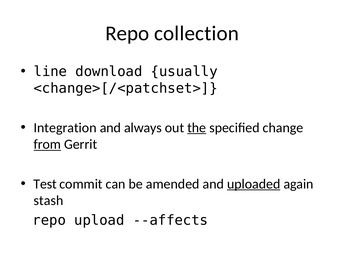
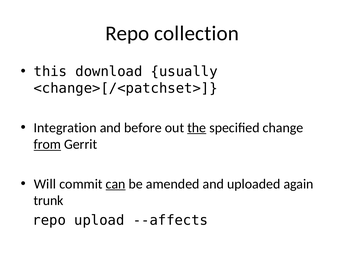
line: line -> this (50, 71)
always: always -> before (143, 128)
Test: Test -> Will (45, 184)
can underline: none -> present (116, 184)
uploaded underline: present -> none (254, 184)
stash: stash -> trunk (49, 200)
